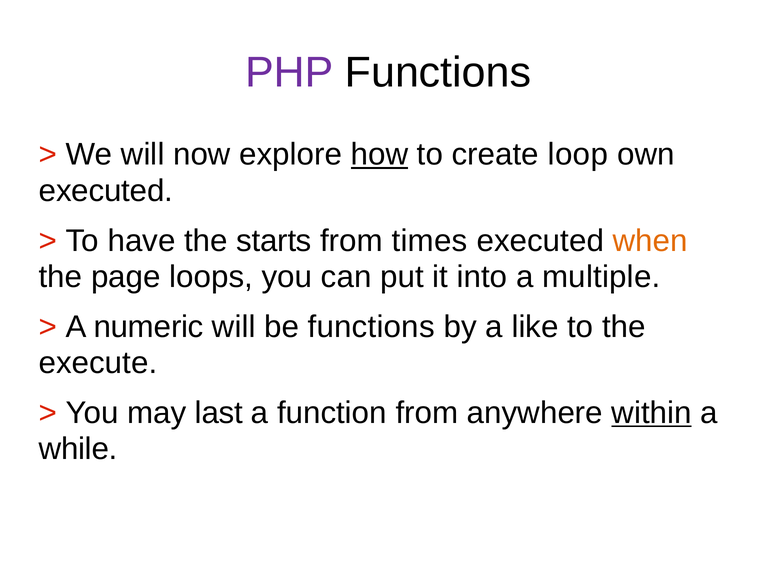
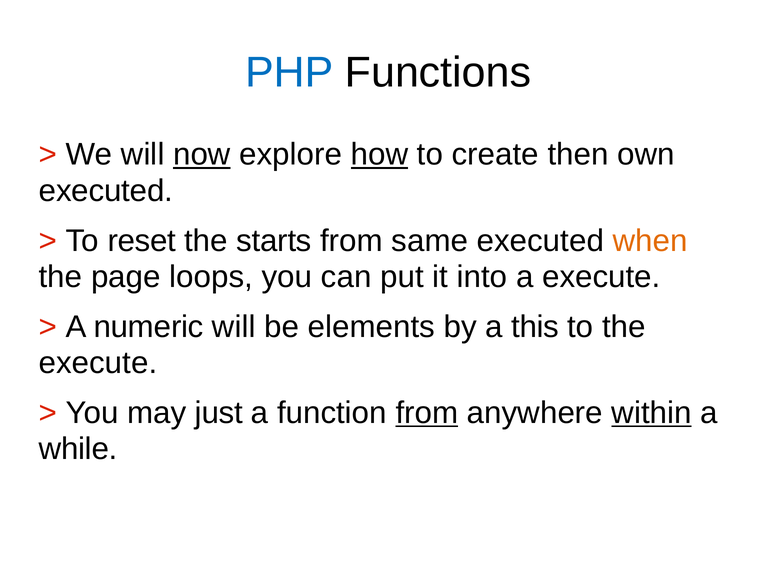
PHP colour: purple -> blue (289, 73)
now underline: none -> present (202, 155)
loop: loop -> then (578, 155)
have: have -> reset (142, 241)
times: times -> same (430, 241)
a multiple: multiple -> execute (601, 277)
be functions: functions -> elements (371, 327)
like: like -> this (535, 327)
last: last -> just (219, 413)
from underline: none -> present (427, 413)
